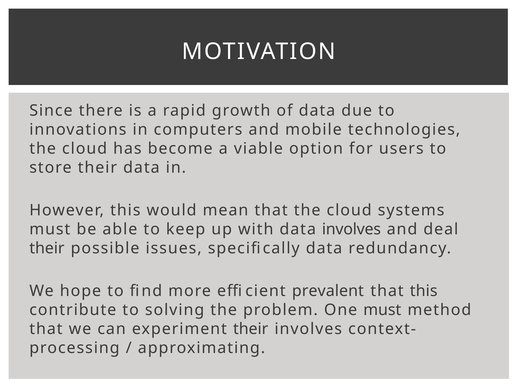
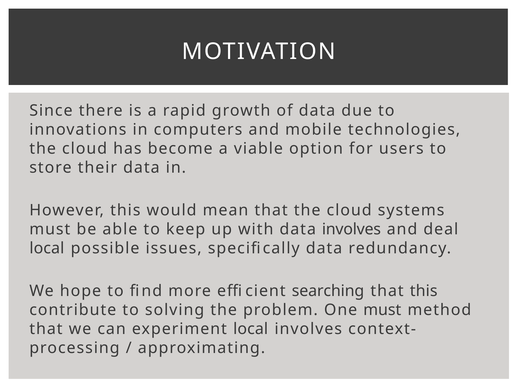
their: their -> local (47, 248)
prevalent: prevalent -> searching (328, 291)
experiment their: their -> local (251, 329)
